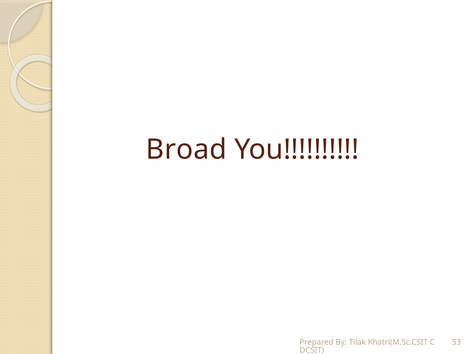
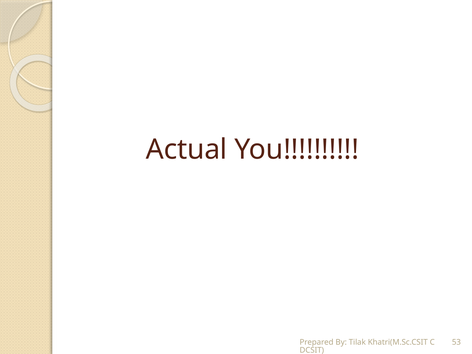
Broad: Broad -> Actual (187, 149)
